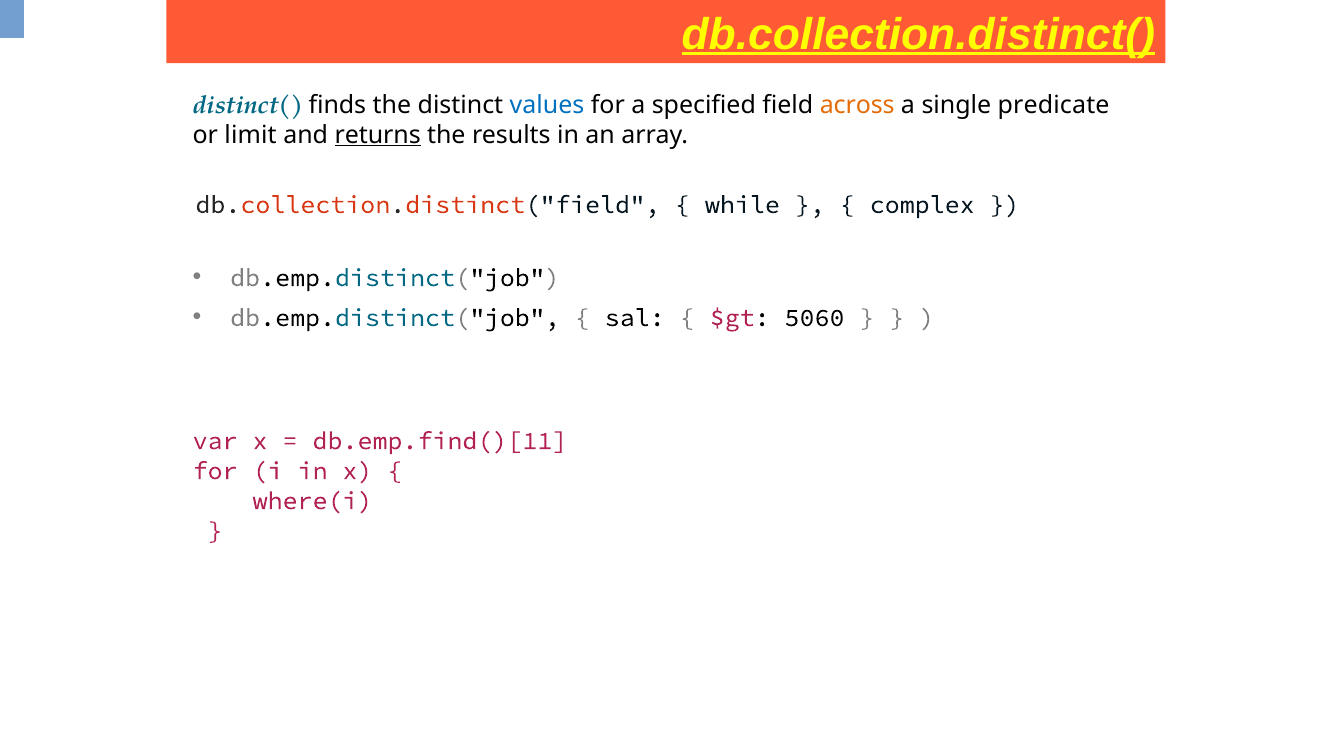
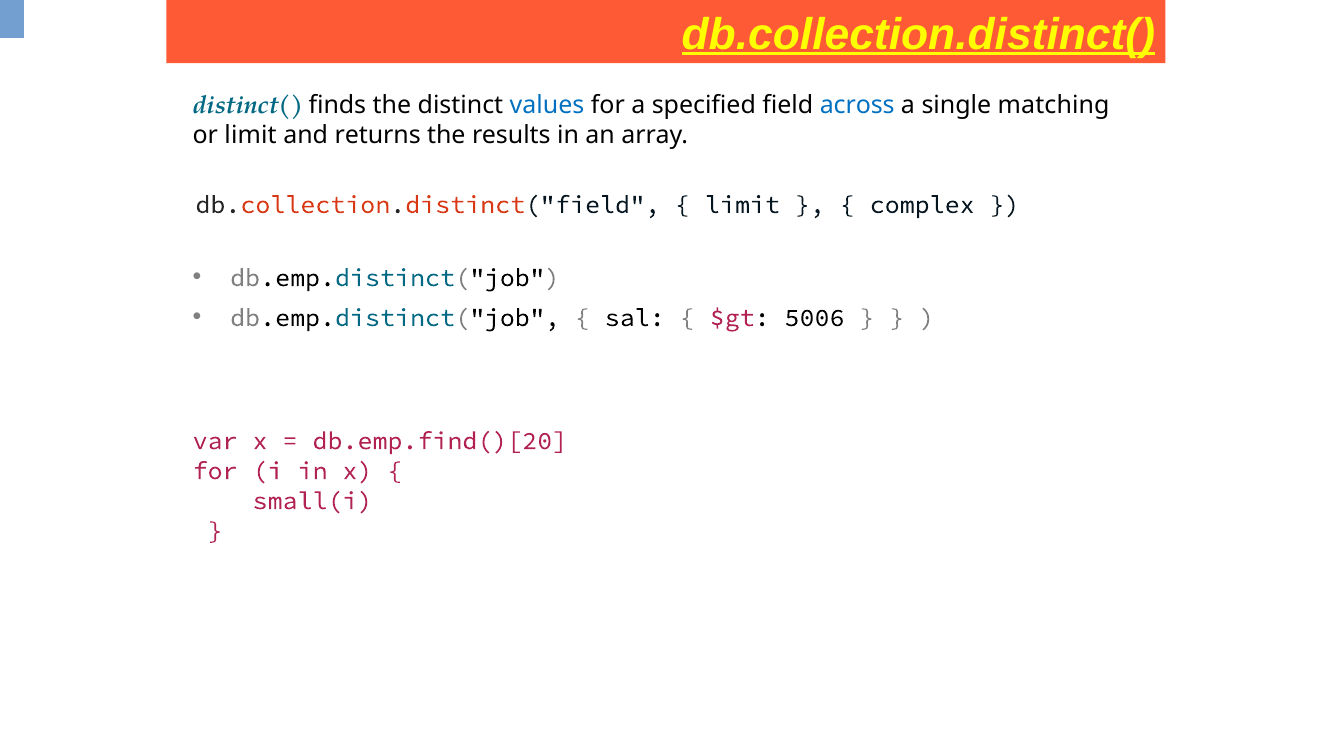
across colour: orange -> blue (857, 105)
predicate: predicate -> matching (1054, 105)
returns underline: present -> none (378, 135)
while: while -> limit (742, 205)
5060: 5060 -> 5006 (815, 318)
db.emp.find()[11: db.emp.find()[11 -> db.emp.find()[20 (440, 441)
where(i: where(i -> small(i (313, 501)
